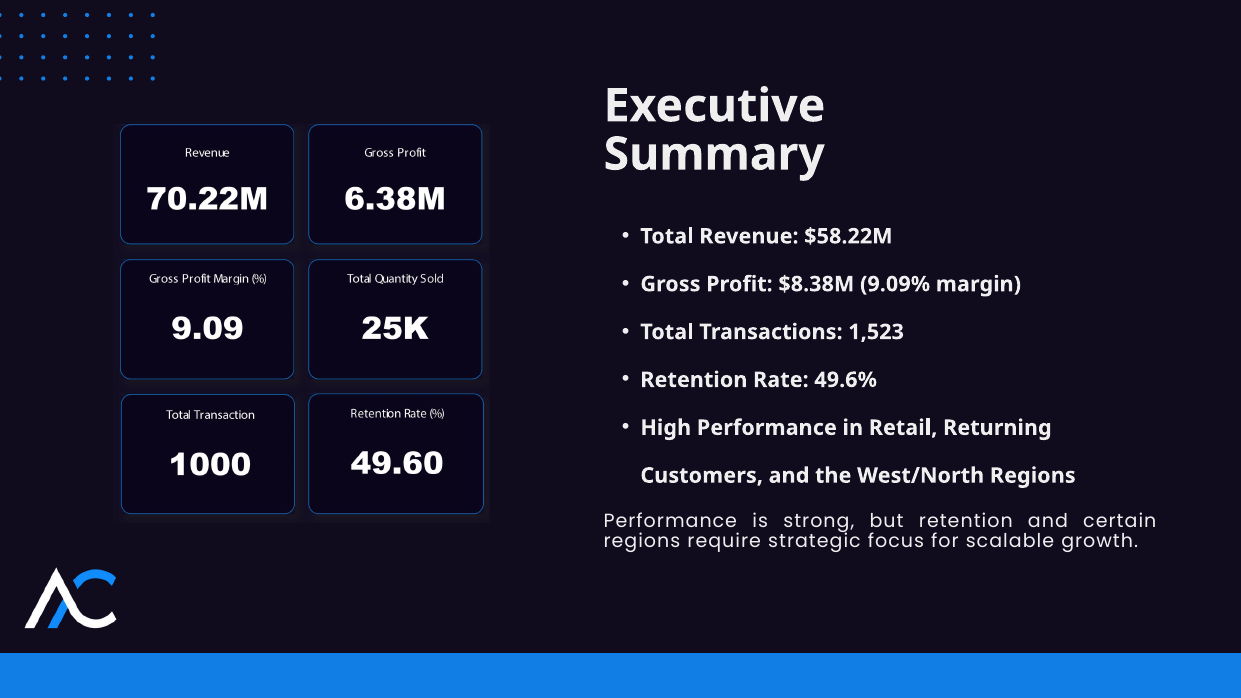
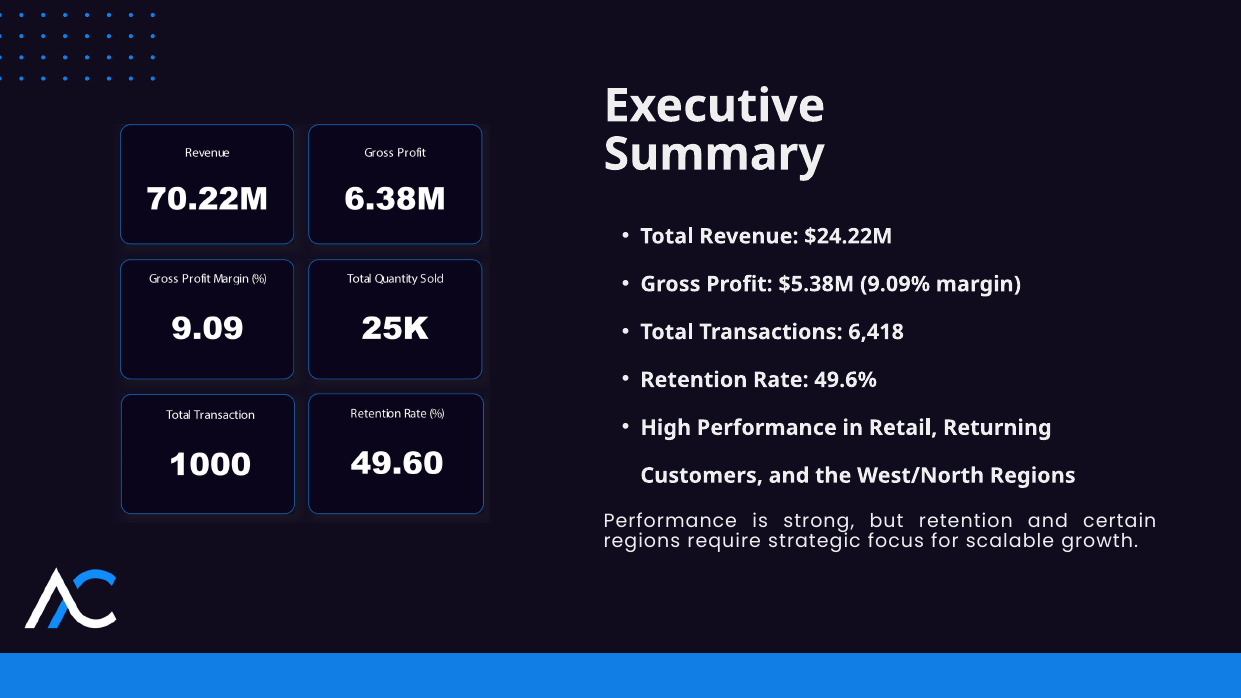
$58.22M: $58.22M -> $24.22M (848, 236)
$8.38M: $8.38M -> $5.38M (816, 284)
1,523: 1,523 -> 6,418 (876, 332)
